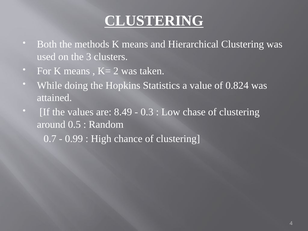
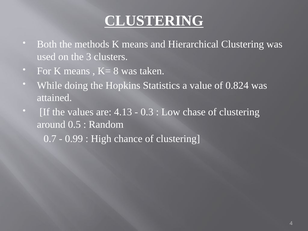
2: 2 -> 8 (116, 71)
8.49: 8.49 -> 4.13 (123, 112)
